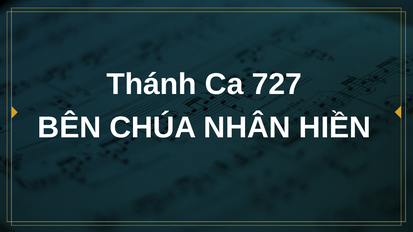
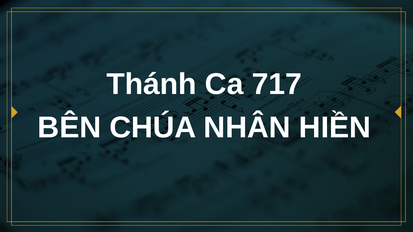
727: 727 -> 717 (277, 84)
